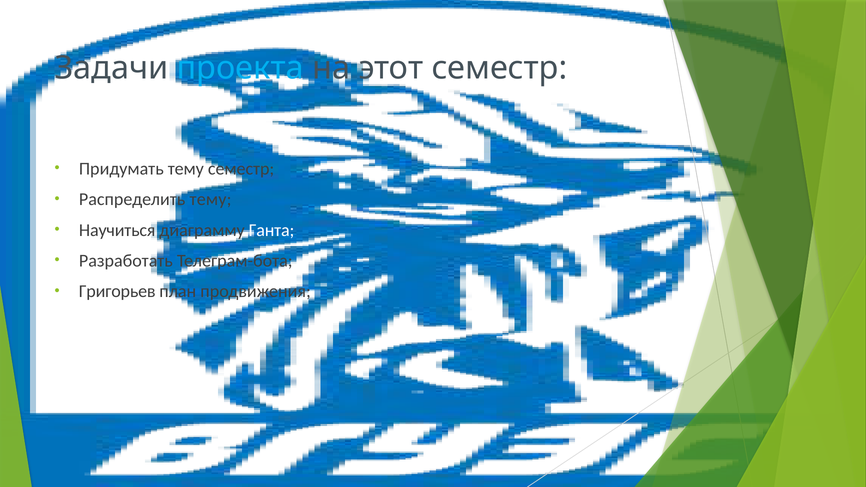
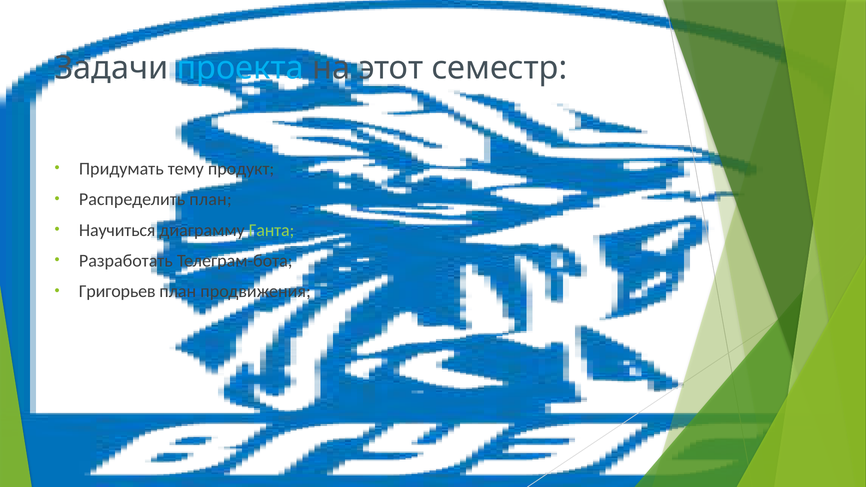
тему семестр: семестр -> продукт (241, 169)
Распределить тему: тему -> план (211, 200)
Ганта colour: white -> light green (272, 230)
